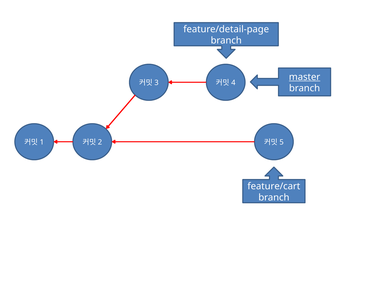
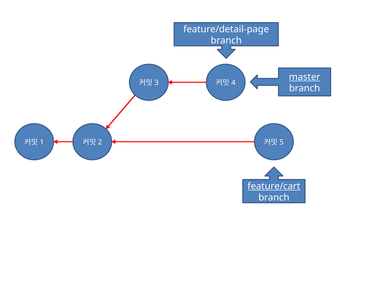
feature/cart underline: none -> present (274, 186)
